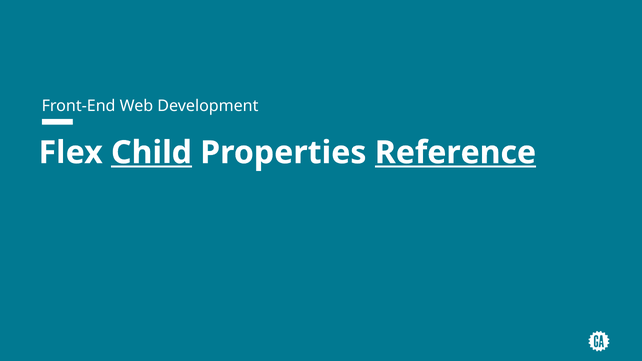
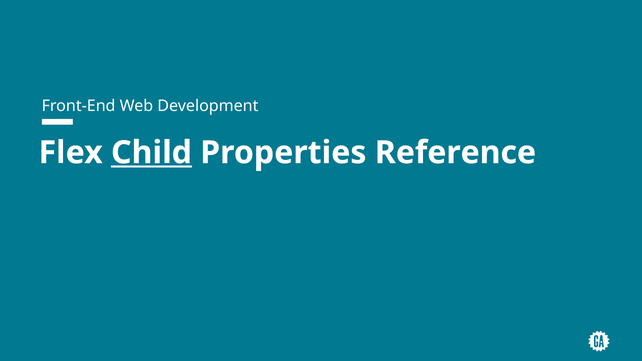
Reference underline: present -> none (455, 153)
